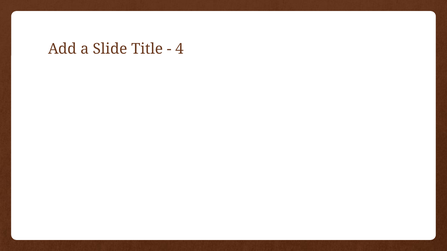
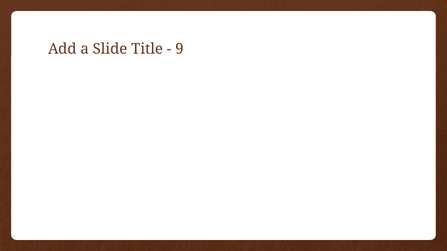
4: 4 -> 9 (179, 49)
